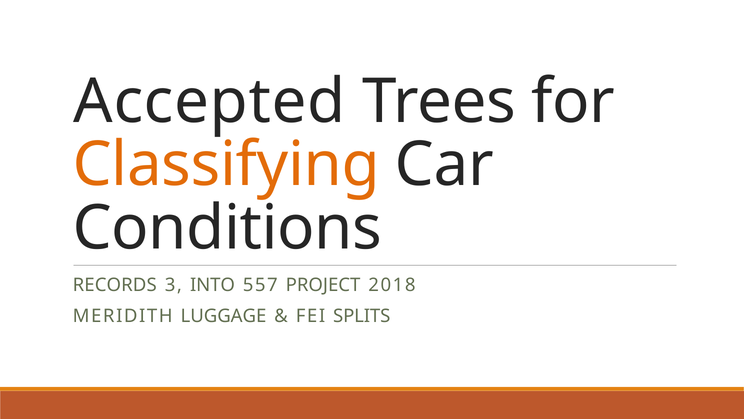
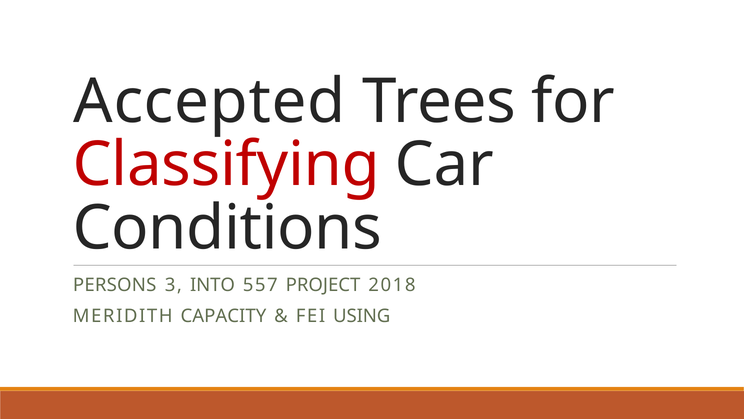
Classifying colour: orange -> red (226, 165)
RECORDS: RECORDS -> PERSONS (115, 285)
LUGGAGE: LUGGAGE -> CAPACITY (223, 316)
SPLITS: SPLITS -> USING (362, 316)
